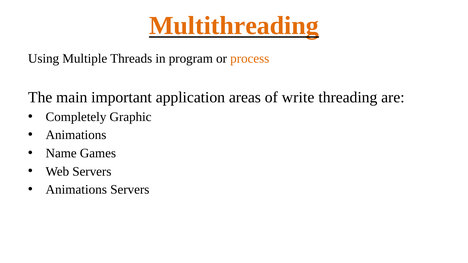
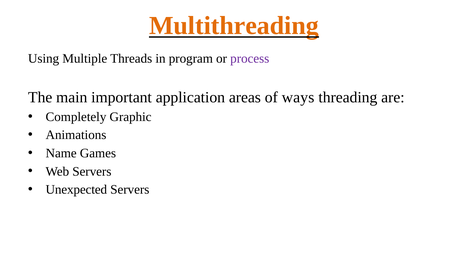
process colour: orange -> purple (250, 59)
write: write -> ways (298, 97)
Animations: Animations -> Unexpected (76, 190)
